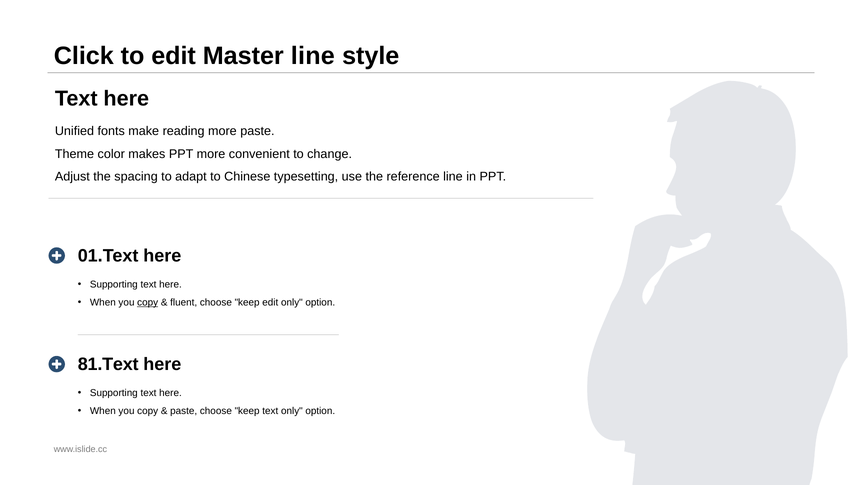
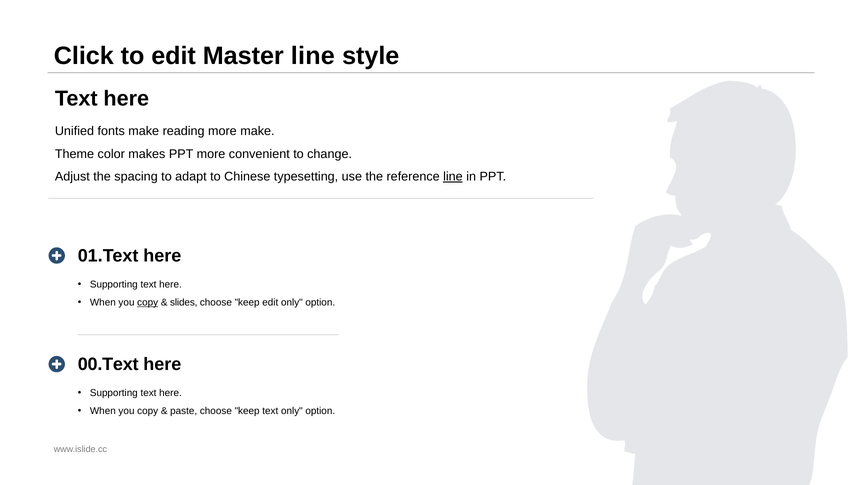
more paste: paste -> make (257, 131)
line underline: none -> present (453, 177)
fluent: fluent -> slides (184, 302)
81.Text: 81.Text -> 00.Text (108, 364)
